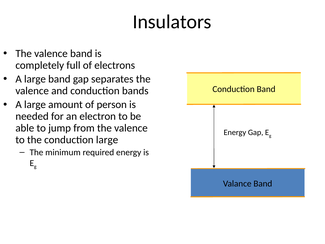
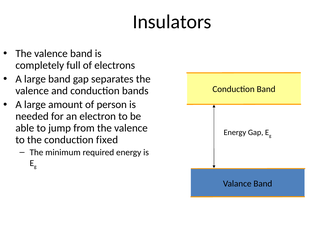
conduction large: large -> fixed (107, 140)
